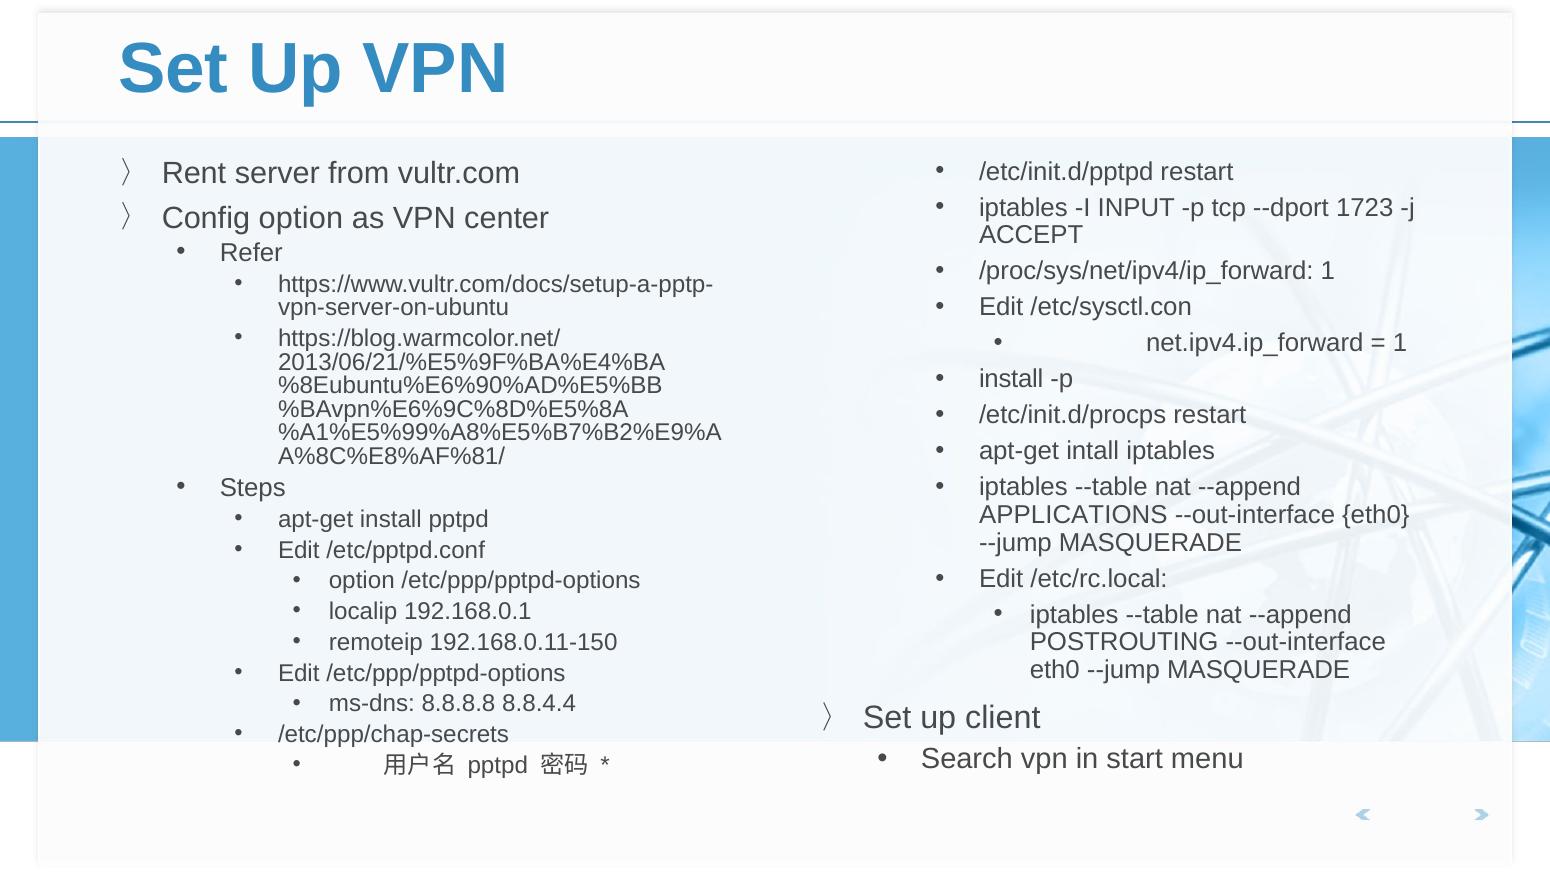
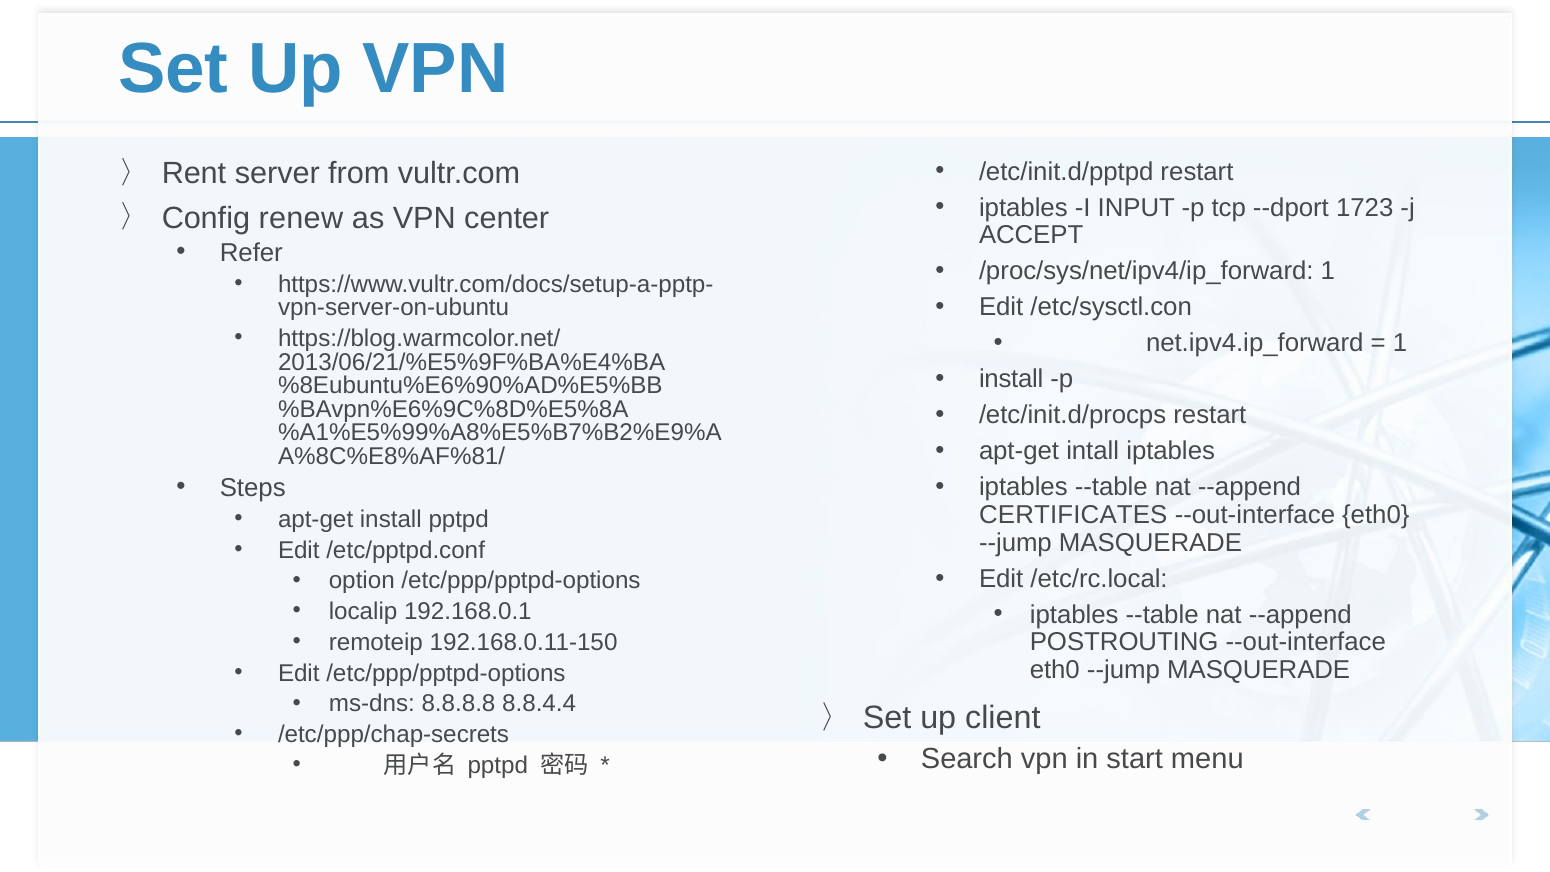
Config option: option -> renew (301, 218)
APPLICATIONS: APPLICATIONS -> CERTIFICATES (1073, 515)
